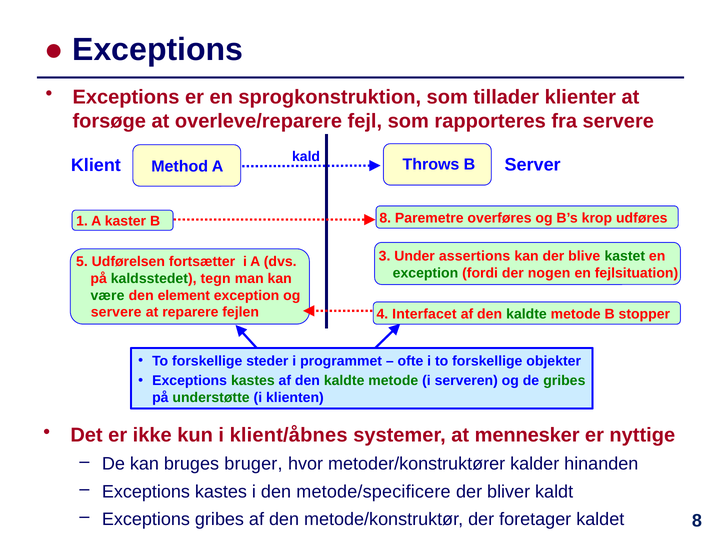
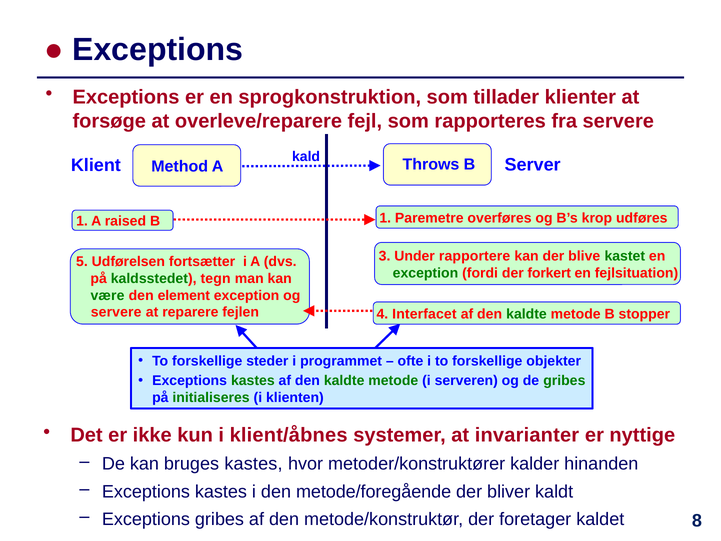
kaster: kaster -> raised (125, 221)
B 8: 8 -> 1 (385, 218)
assertions: assertions -> rapportere (475, 256)
nogen: nogen -> forkert (549, 273)
understøtte: understøtte -> initialiseres (211, 397)
mennesker: mennesker -> invarianter (527, 435)
bruges bruger: bruger -> kastes (253, 464)
metode/specificere: metode/specificere -> metode/foregående (374, 491)
